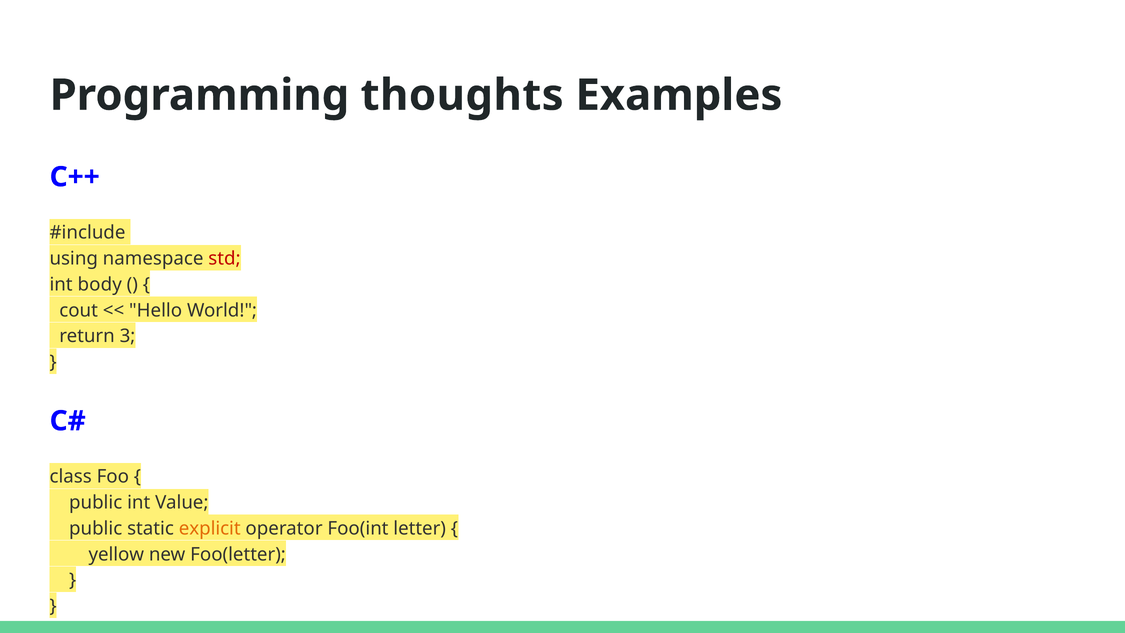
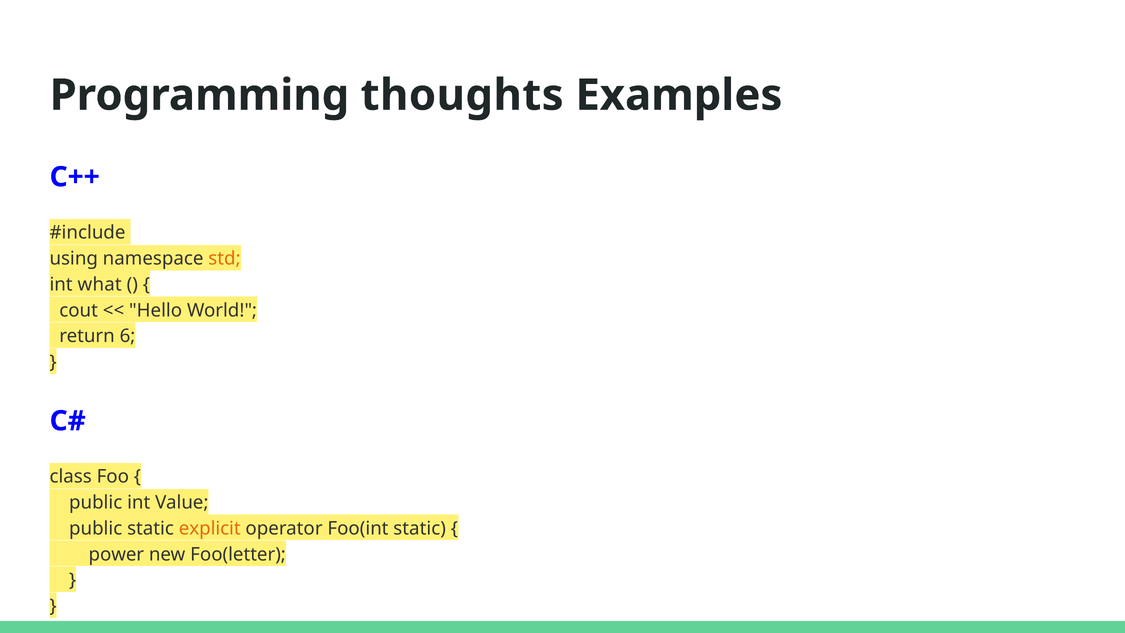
std colour: red -> orange (225, 259)
body: body -> what (100, 284)
3: 3 -> 6 (128, 336)
Foo(int letter: letter -> static (420, 528)
yellow: yellow -> power (116, 554)
